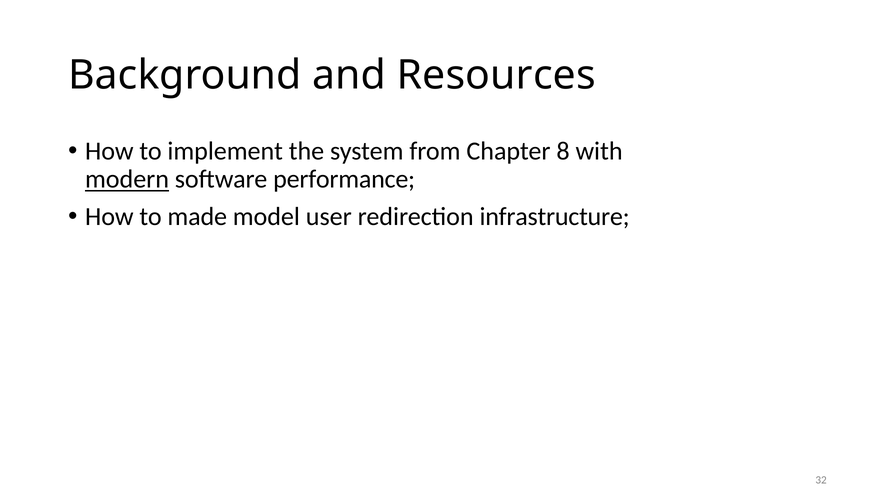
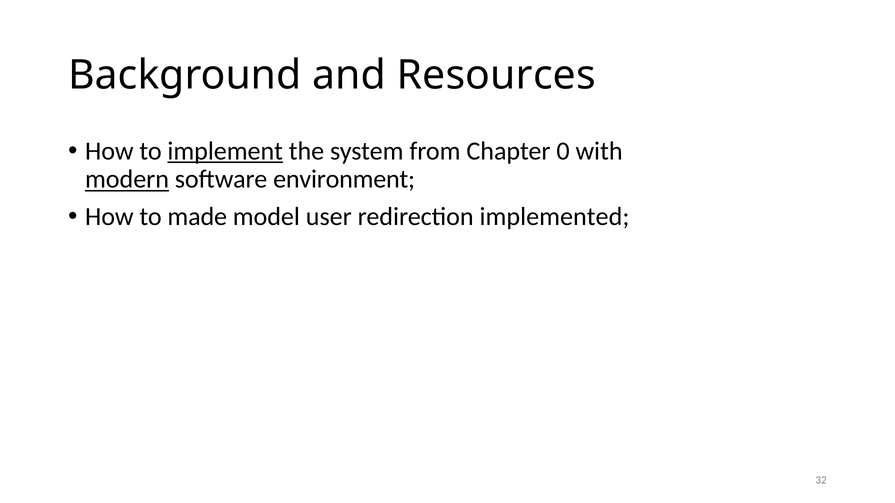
implement underline: none -> present (225, 151)
8: 8 -> 0 (563, 151)
performance: performance -> environment (344, 180)
infrastructure: infrastructure -> implemented (554, 217)
